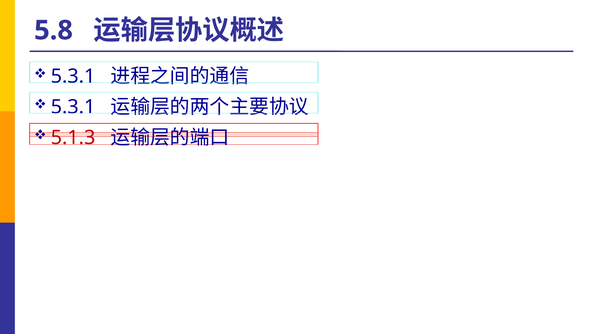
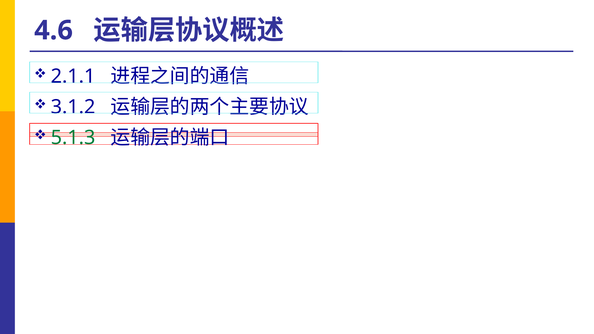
5.8: 5.8 -> 4.6 (54, 30)
5.3.1: 5.3.1 -> 2.1.1 (73, 76)
5.3.1: 5.3.1 -> 3.1.2 (73, 107)
5.1.3 colour: red -> green (73, 138)
